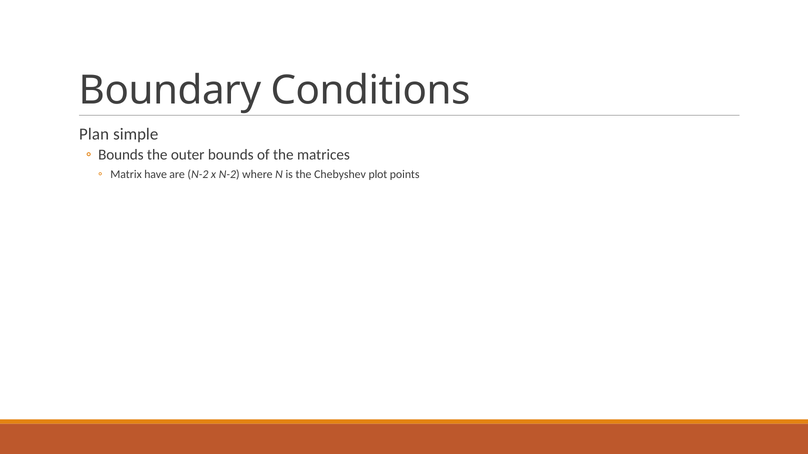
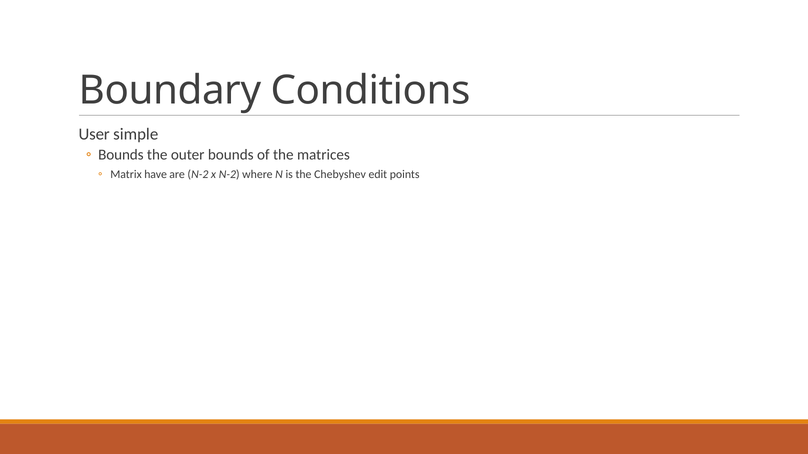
Plan: Plan -> User (94, 134)
plot: plot -> edit (378, 175)
